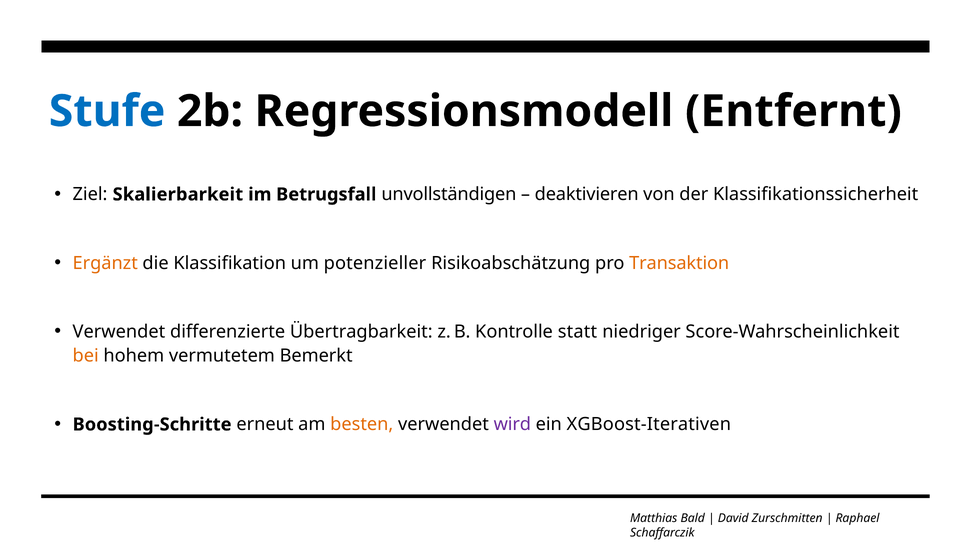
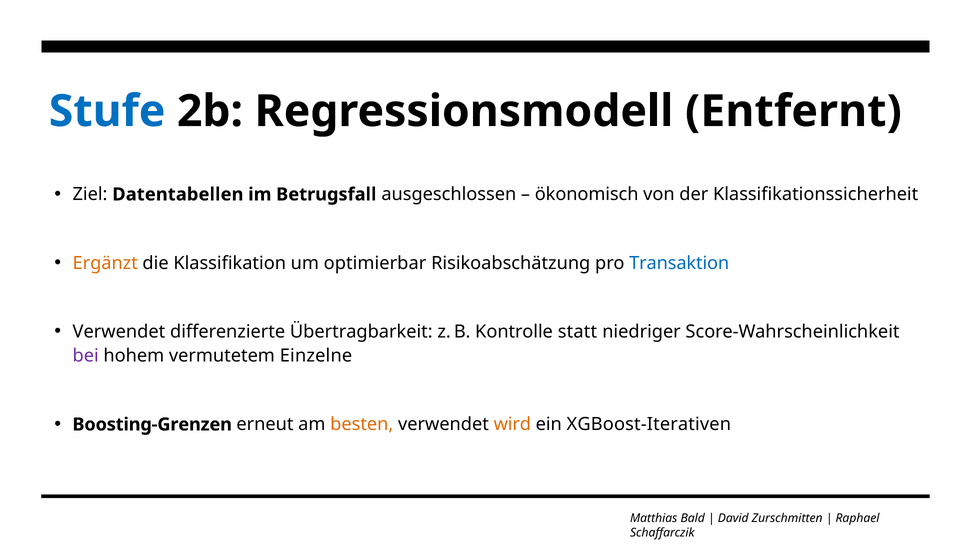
Skalierbarkeit: Skalierbarkeit -> Datentabellen (178, 194)
unvollständigen: unvollständigen -> ausgeschlossen (449, 194)
deaktivieren: deaktivieren -> ökonomisch (587, 194)
potenzieller: potenzieller -> optimierbar (375, 263)
Transaktion colour: orange -> blue (679, 263)
bei colour: orange -> purple (86, 356)
Bemerkt: Bemerkt -> Einzelne (316, 356)
Boosting-Schritte: Boosting-Schritte -> Boosting-Grenzen (152, 425)
wird colour: purple -> orange (512, 425)
